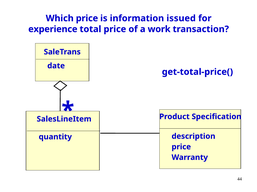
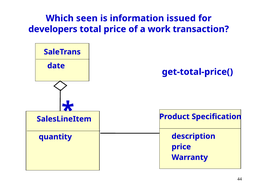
Which price: price -> seen (87, 18)
experience: experience -> developers (53, 29)
